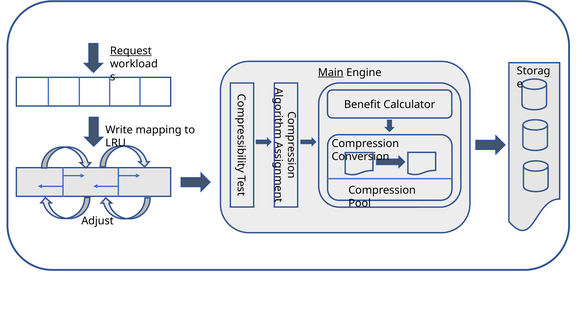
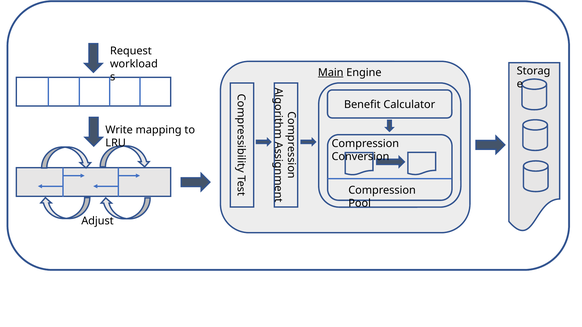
Request underline: present -> none (131, 51)
